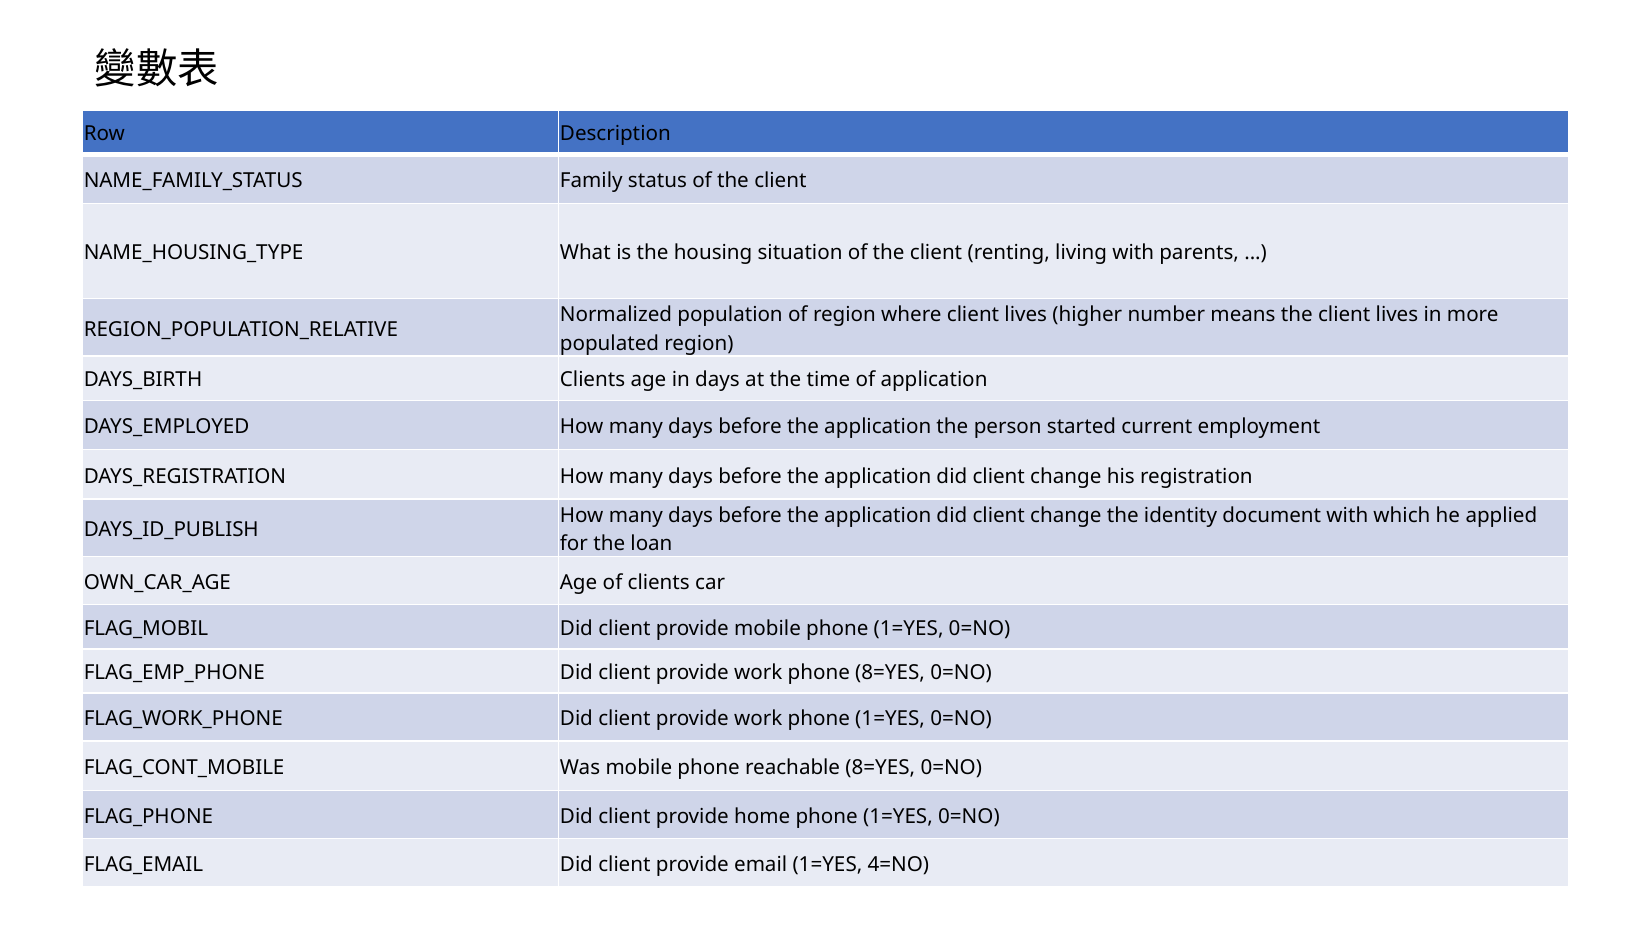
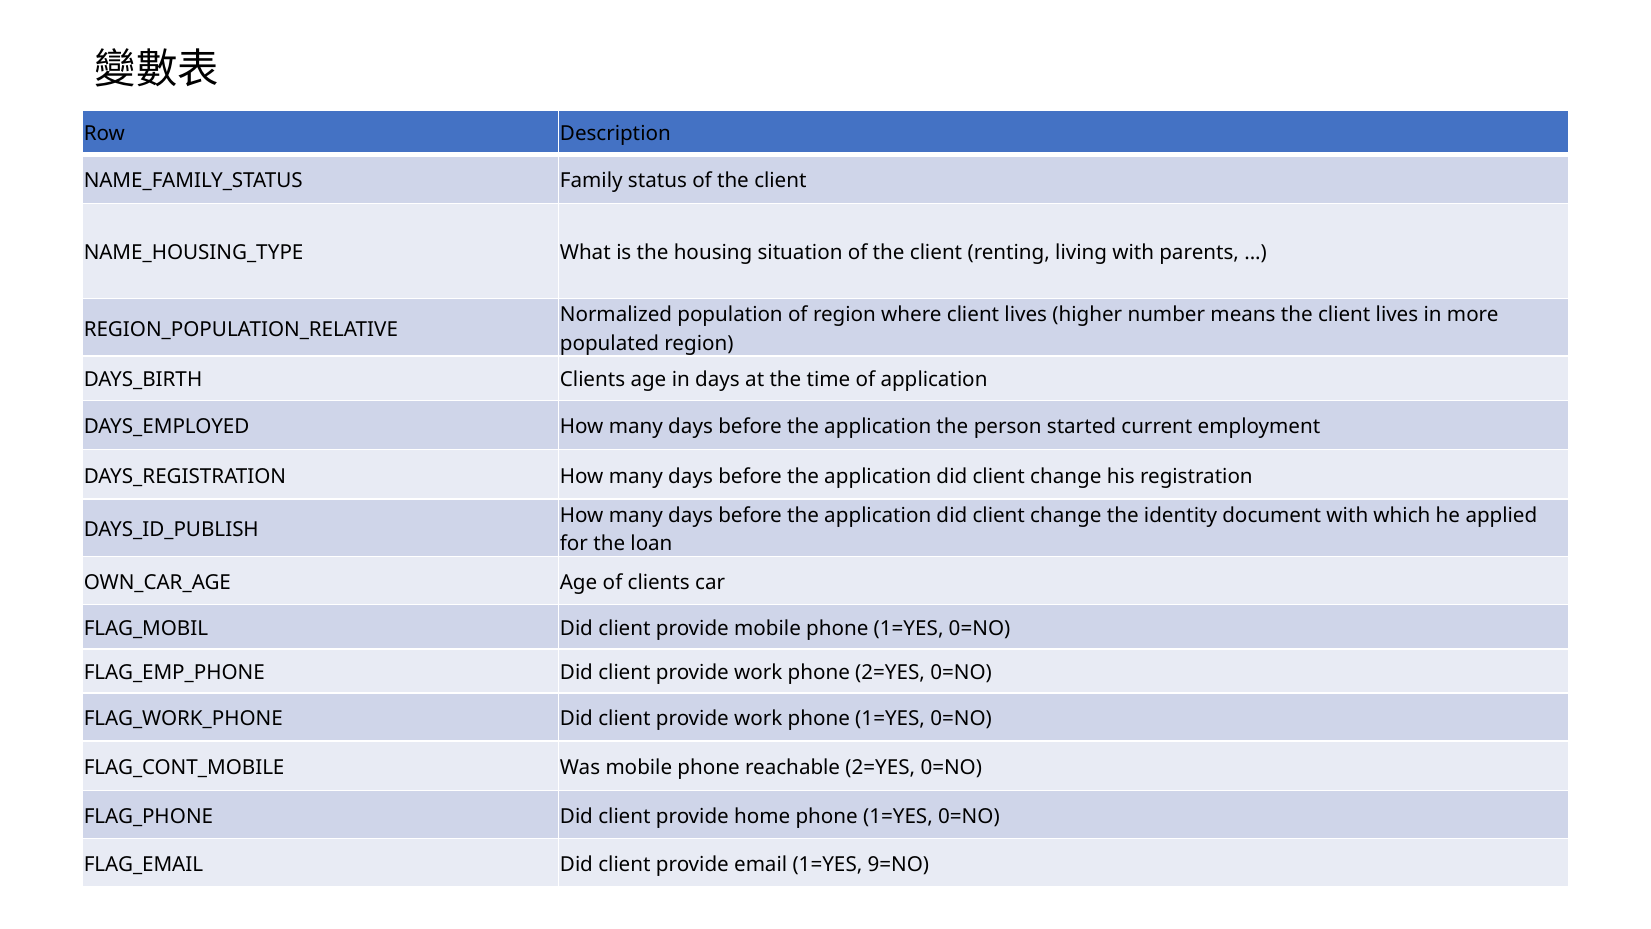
phone 8=YES: 8=YES -> 2=YES (890, 673)
reachable 8=YES: 8=YES -> 2=YES (880, 767)
4=NO: 4=NO -> 9=NO (898, 864)
